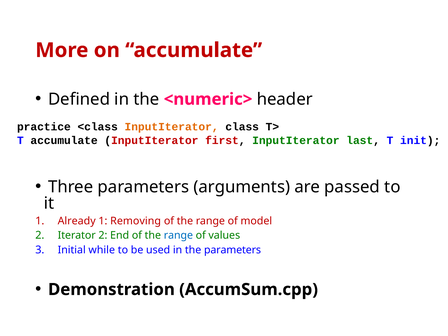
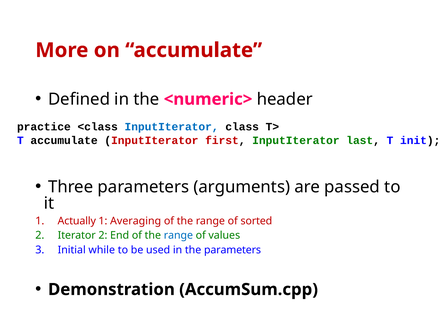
InputIterator colour: orange -> blue (172, 127)
Already: Already -> Actually (77, 221)
Removing: Removing -> Averaging (136, 221)
model: model -> sorted (256, 221)
